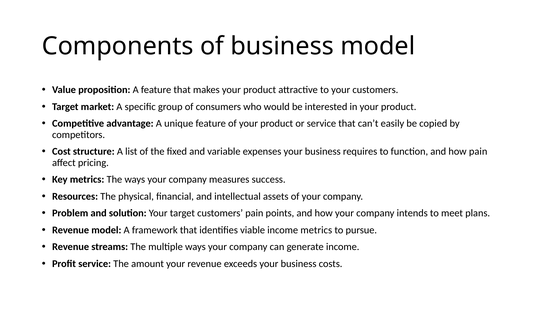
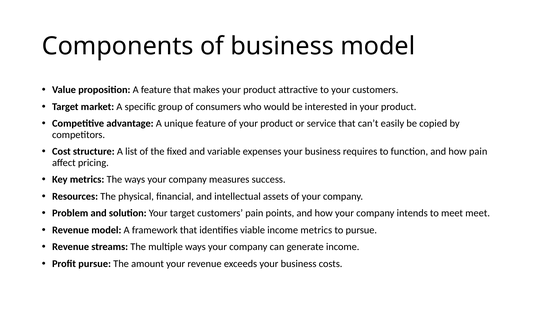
meet plans: plans -> meet (478, 213)
Profit service: service -> pursue (95, 264)
